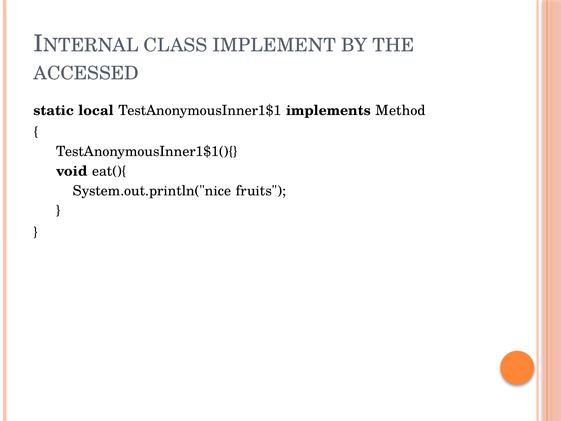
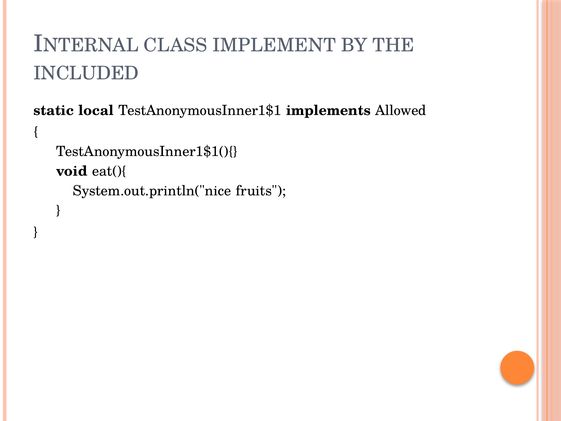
ACCESSED: ACCESSED -> INCLUDED (86, 73)
Method: Method -> Allowed (401, 110)
